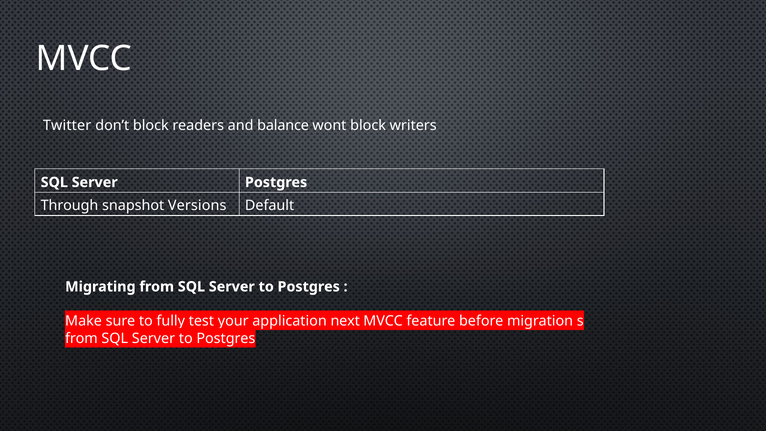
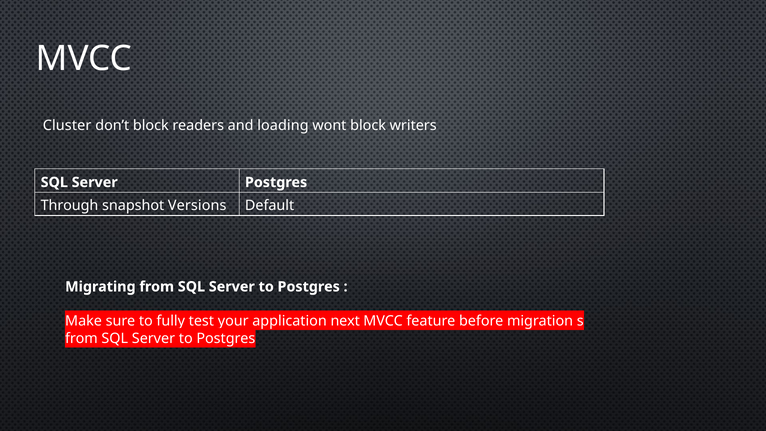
Twitter: Twitter -> Cluster (67, 125)
balance: balance -> loading (283, 125)
